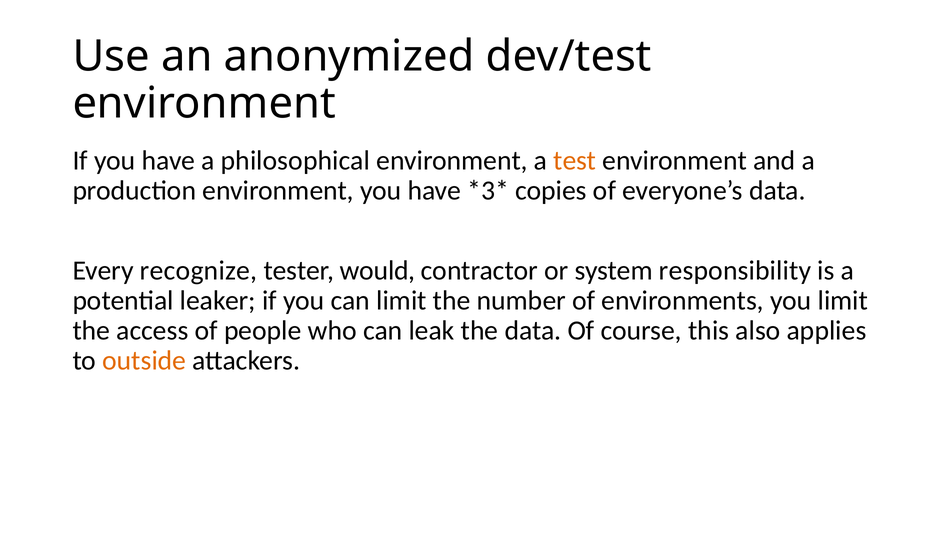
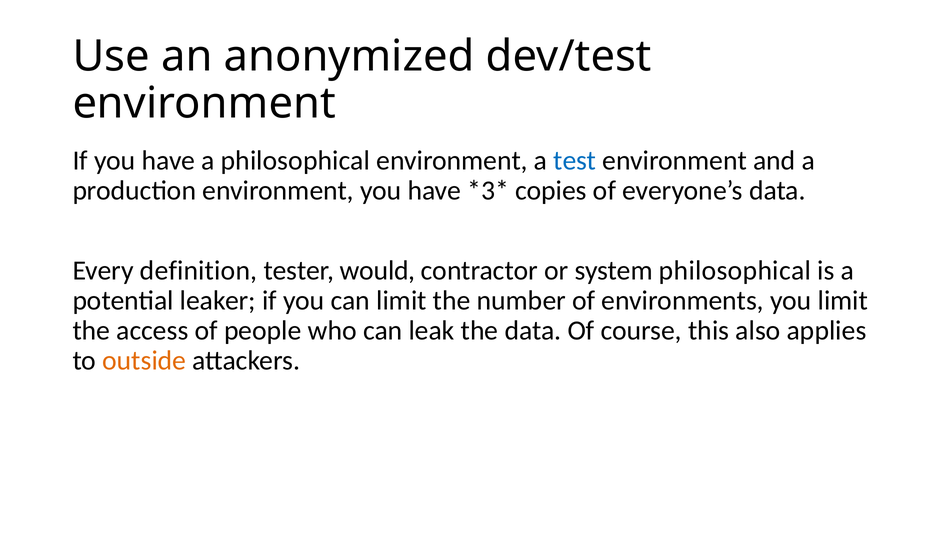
test colour: orange -> blue (575, 161)
recognize: recognize -> definition (199, 270)
system responsibility: responsibility -> philosophical (735, 270)
